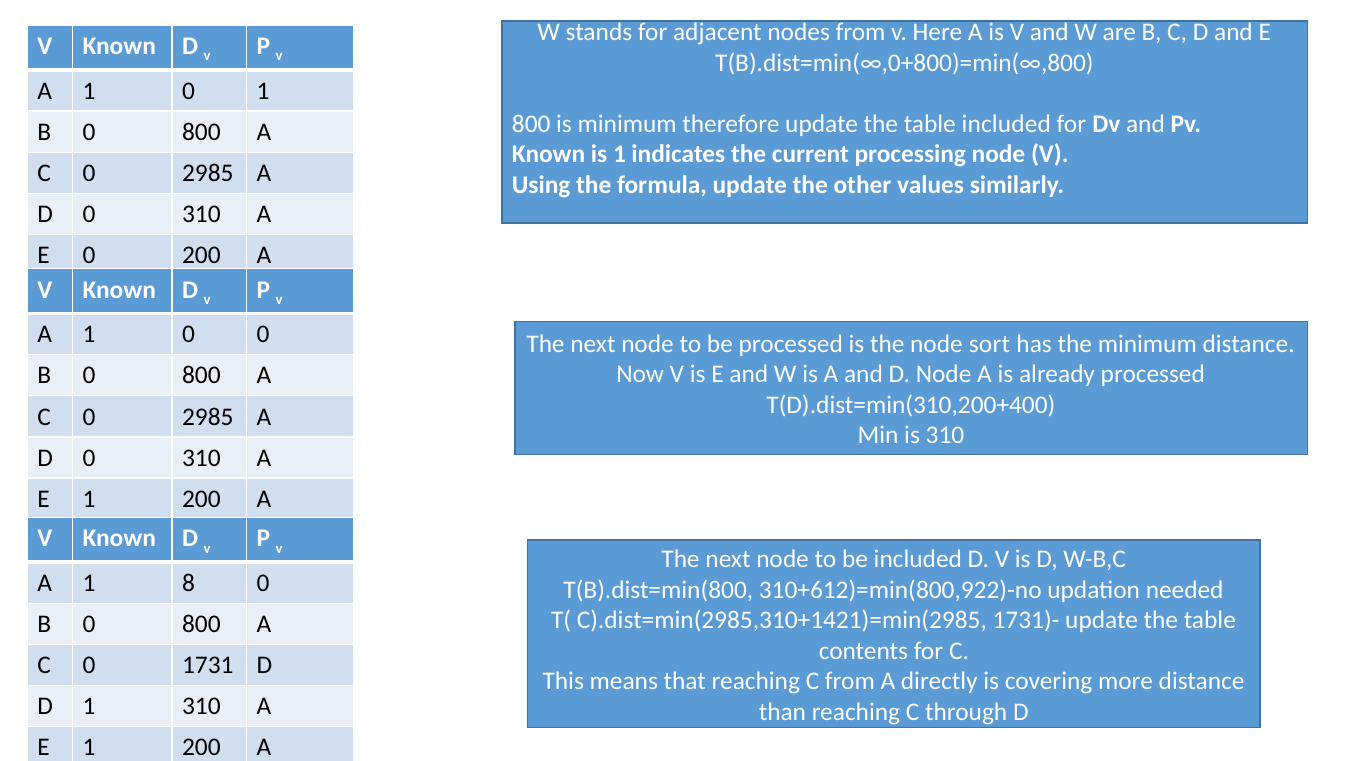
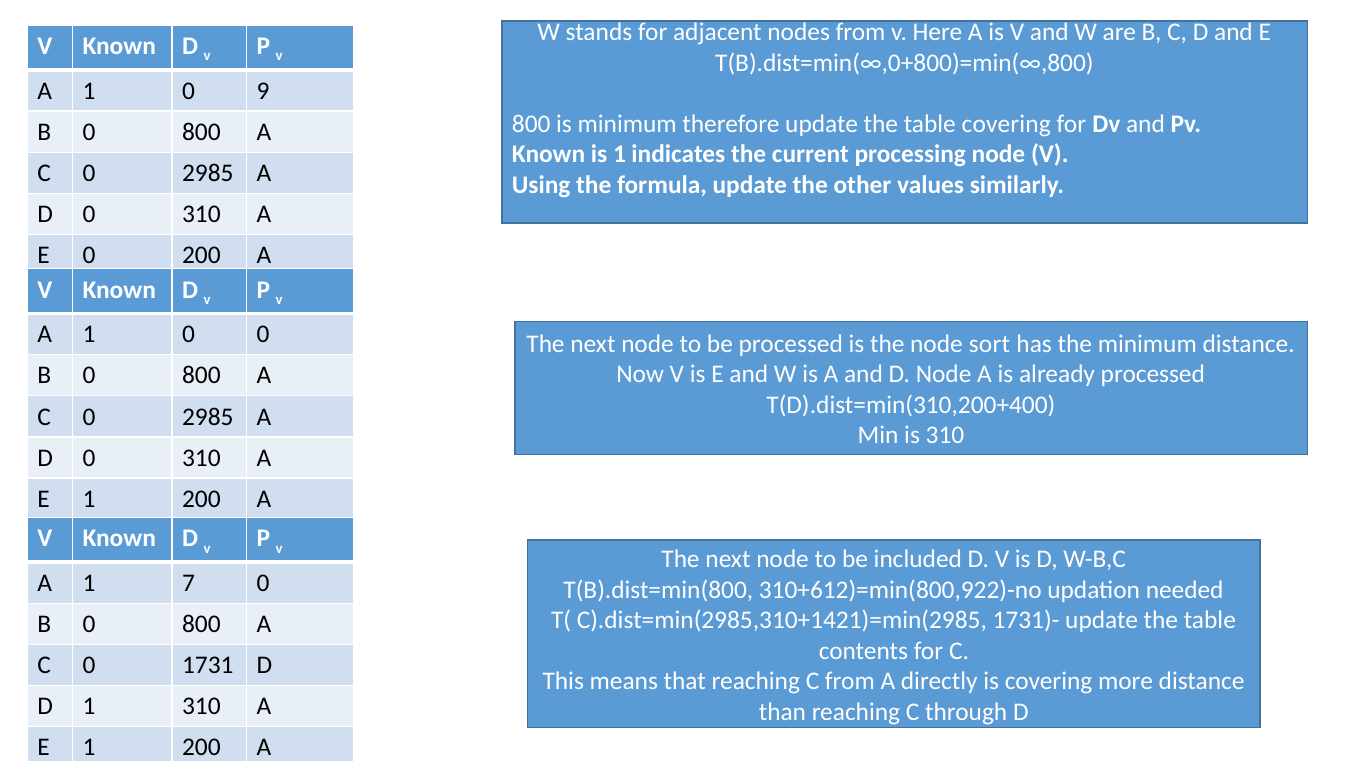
0 1: 1 -> 9 (263, 91)
table included: included -> covering (1006, 124)
8: 8 -> 7 (188, 583)
